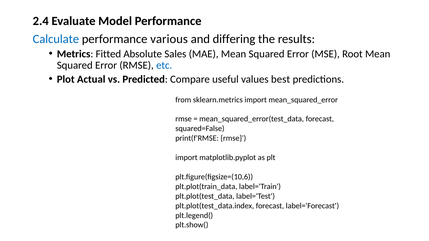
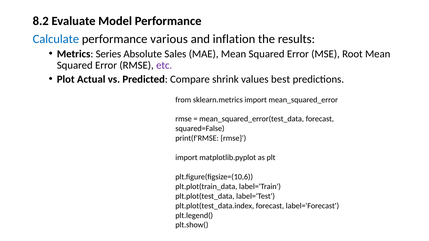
2.4: 2.4 -> 8.2 (41, 21)
differing: differing -> inflation (234, 39)
Fitted: Fitted -> Series (108, 54)
etc colour: blue -> purple (164, 65)
useful: useful -> shrink (225, 79)
